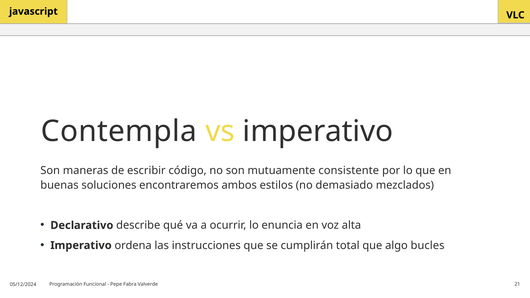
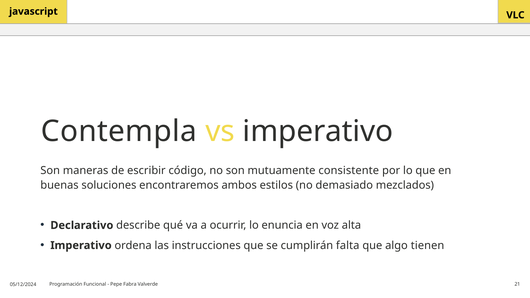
total: total -> falta (348, 245)
bucles: bucles -> tienen (428, 245)
